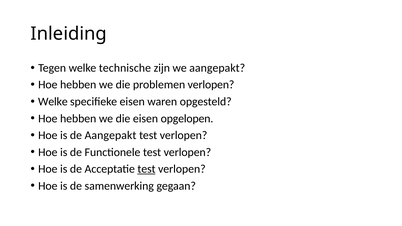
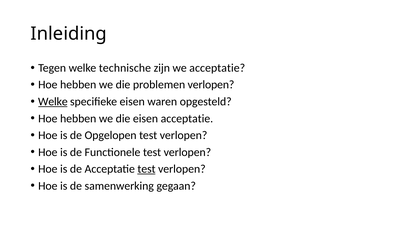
we aangepakt: aangepakt -> acceptatie (217, 68)
Welke underline: none -> present (53, 102)
eisen opgelopen: opgelopen -> acceptatie (187, 119)
de Aangepakt: Aangepakt -> Opgelopen (111, 135)
